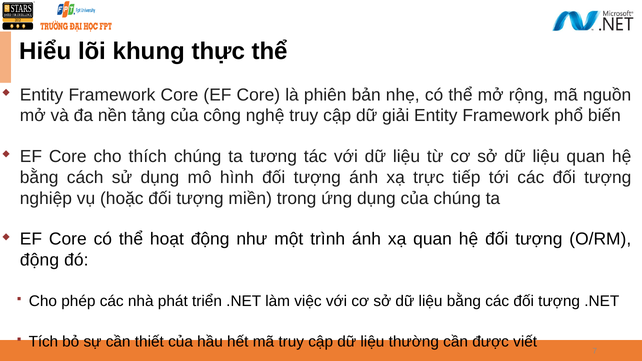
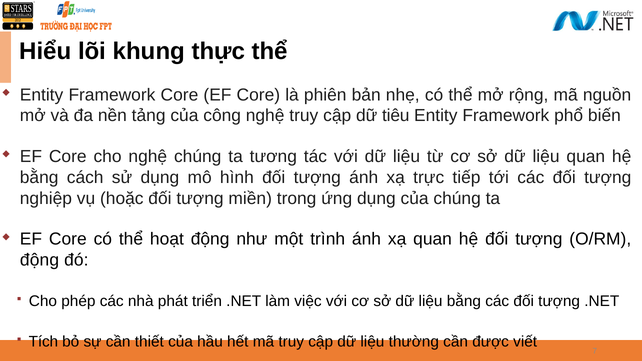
giải: giải -> tiêu (396, 116)
cho thích: thích -> nghệ (148, 157)
